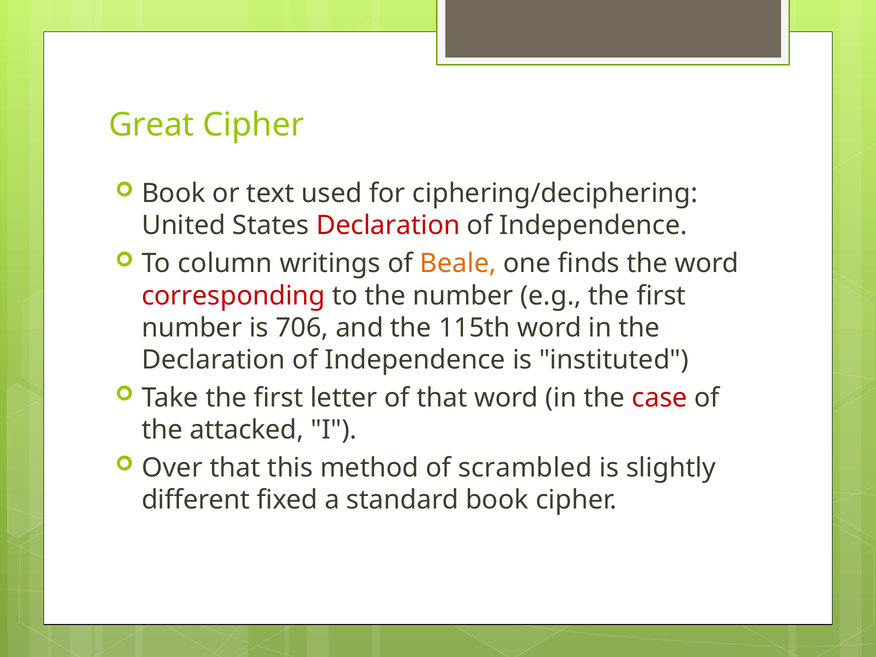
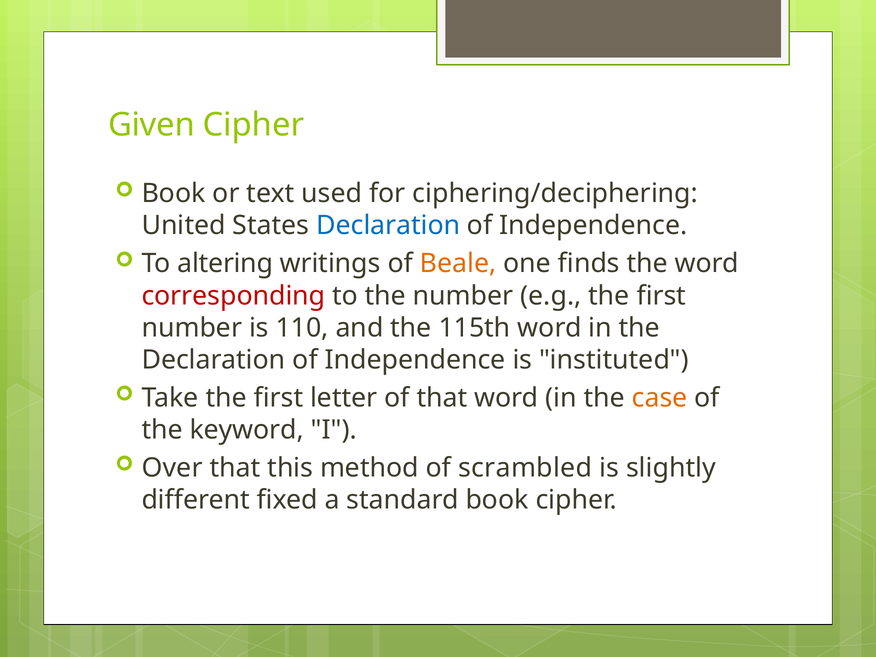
Great: Great -> Given (152, 125)
Declaration colour: red -> blue (388, 226)
column: column -> altering (225, 264)
706: 706 -> 110 (302, 328)
case colour: red -> orange (660, 398)
attacked: attacked -> keyword (247, 430)
